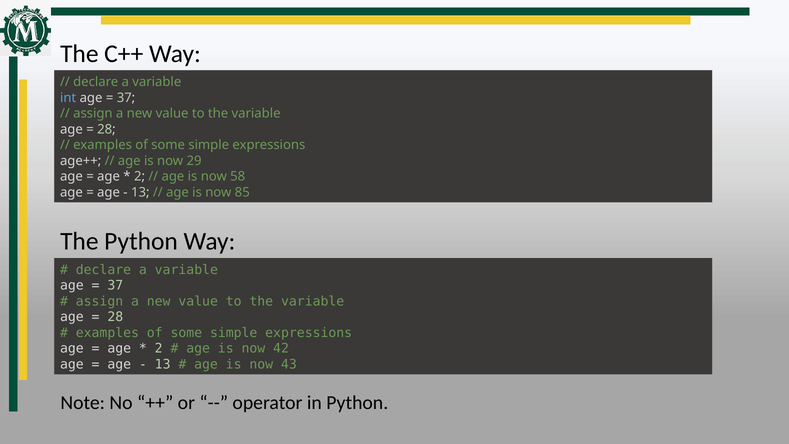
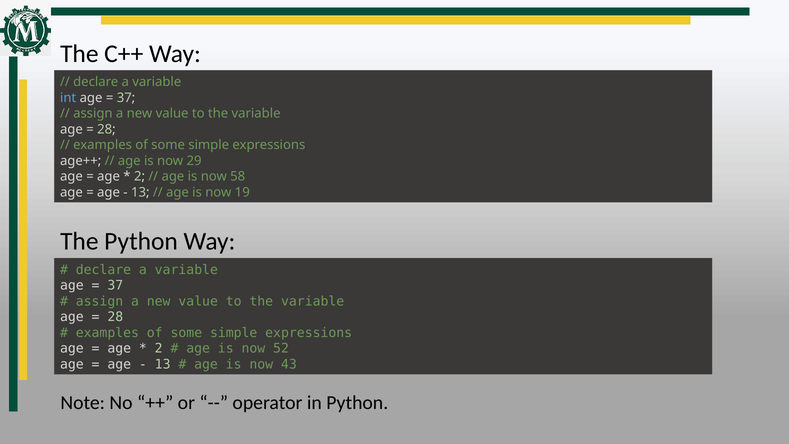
85: 85 -> 19 (242, 192)
42: 42 -> 52 (281, 348)
